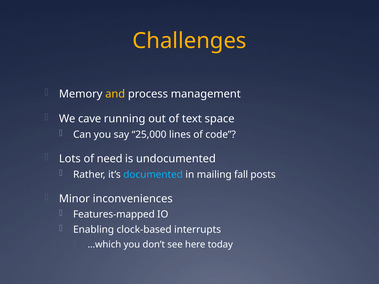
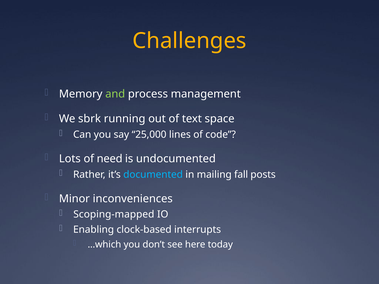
and colour: yellow -> light green (115, 94)
cave: cave -> sbrk (90, 119)
Features-mapped: Features-mapped -> Scoping-mapped (114, 215)
